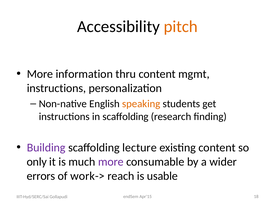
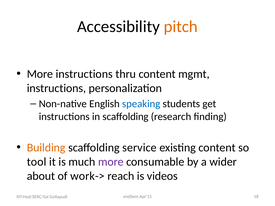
More information: information -> instructions (84, 74)
speaking colour: orange -> blue (141, 104)
Building colour: purple -> orange (46, 148)
lecture: lecture -> service (139, 148)
only: only -> tool (37, 162)
errors: errors -> about (41, 176)
usable: usable -> videos (162, 176)
